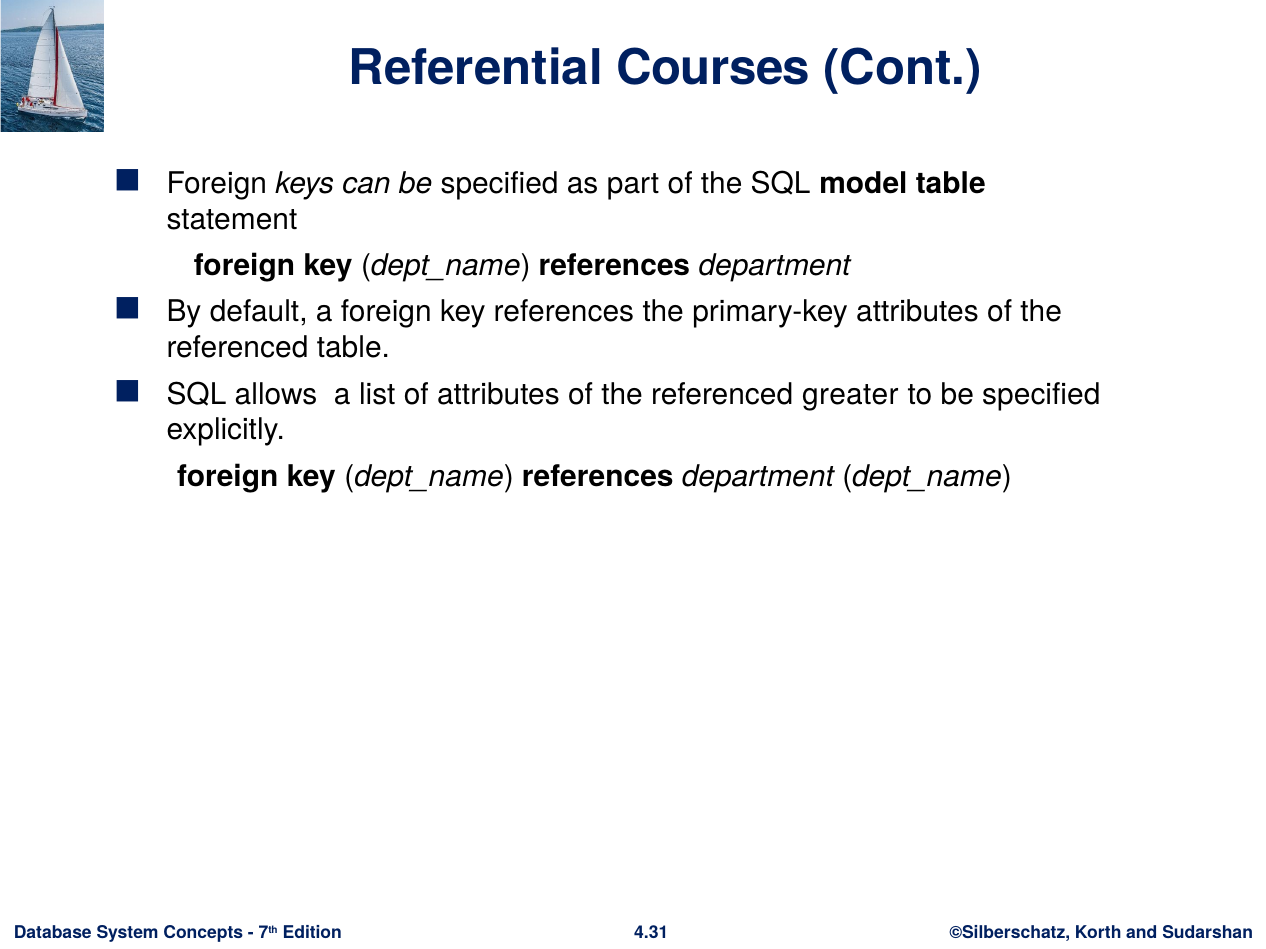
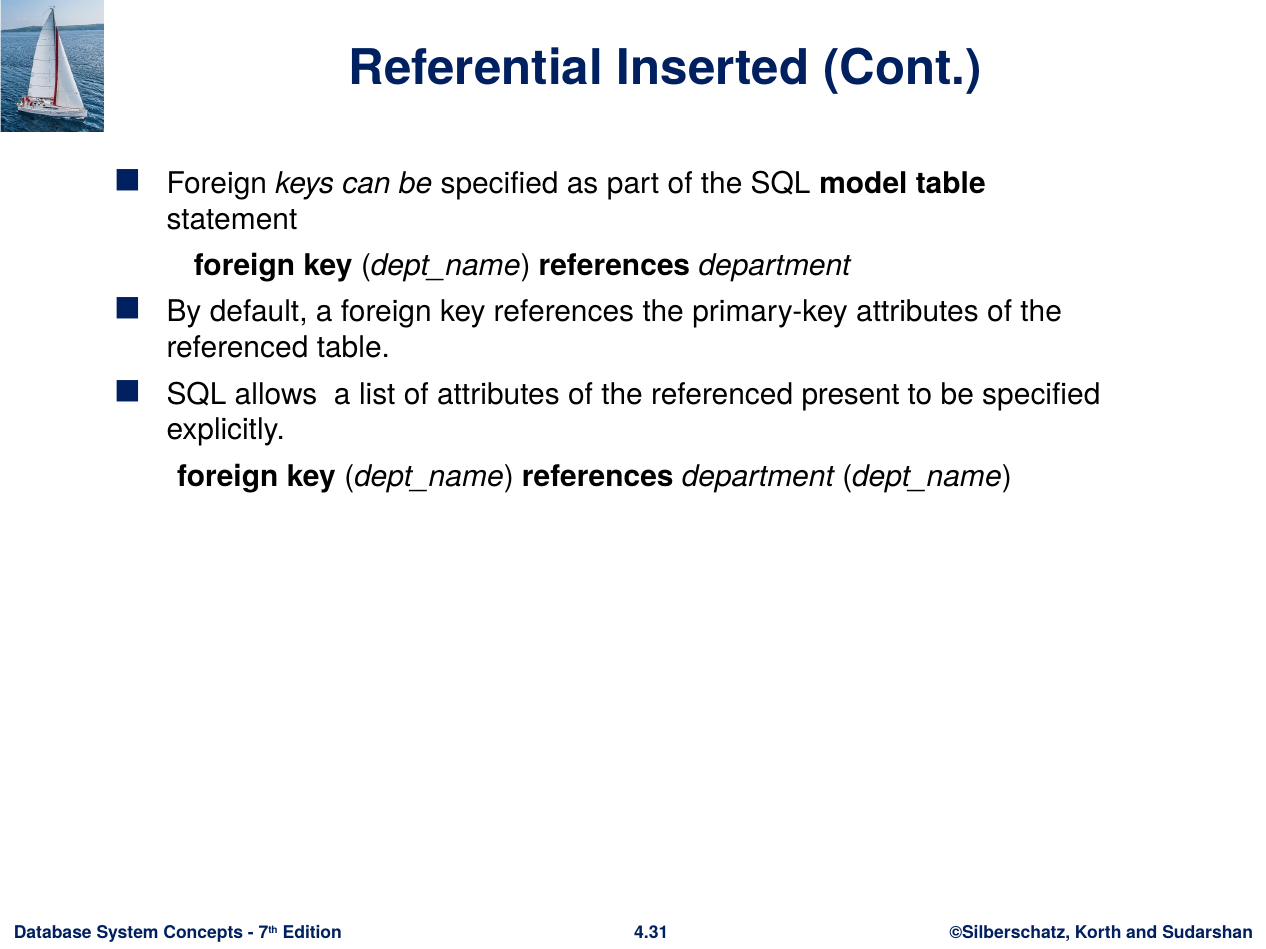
Courses: Courses -> Inserted (713, 68)
greater: greater -> present (851, 394)
